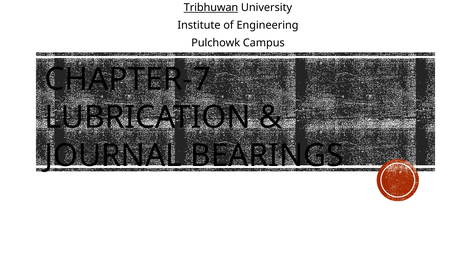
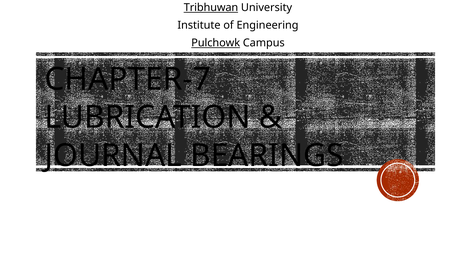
Pulchowk underline: none -> present (216, 43)
